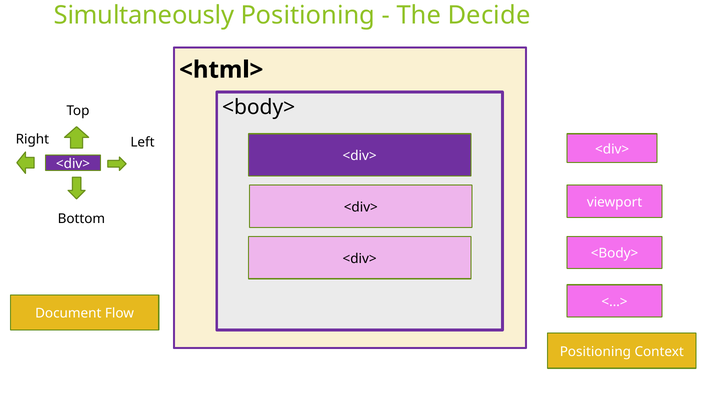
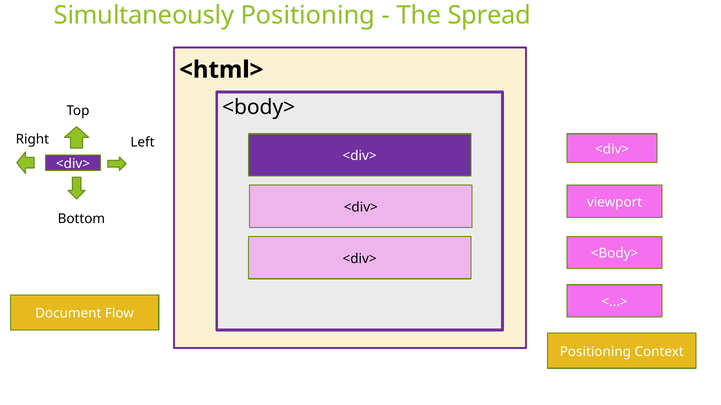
Decide: Decide -> Spread (489, 16)
